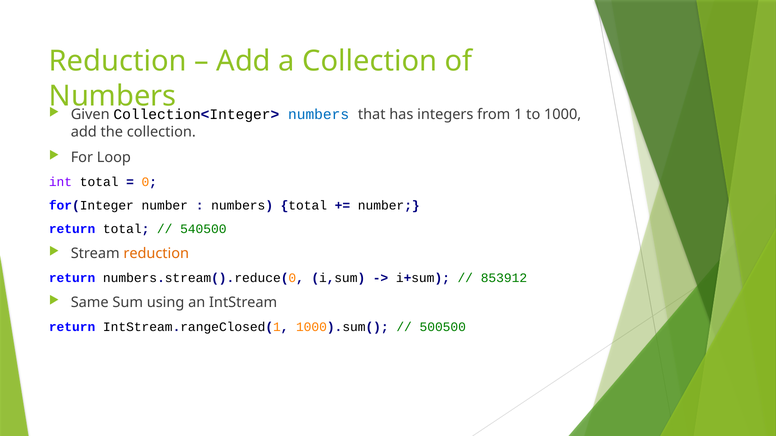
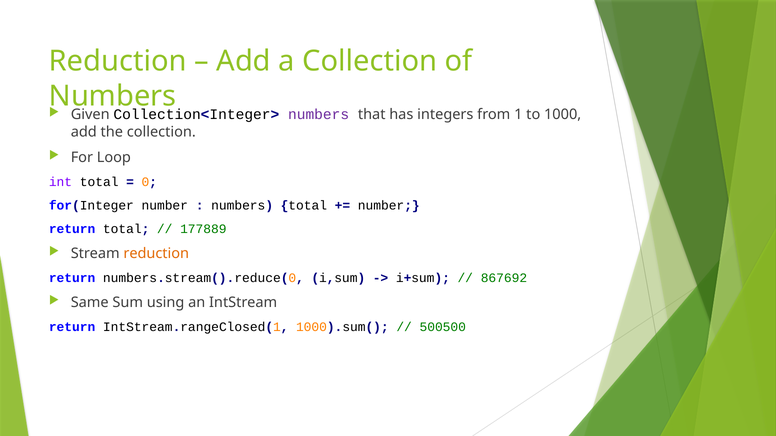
numbers colour: blue -> purple (319, 115)
540500: 540500 -> 177889 (203, 229)
853912: 853912 -> 867692 (504, 278)
